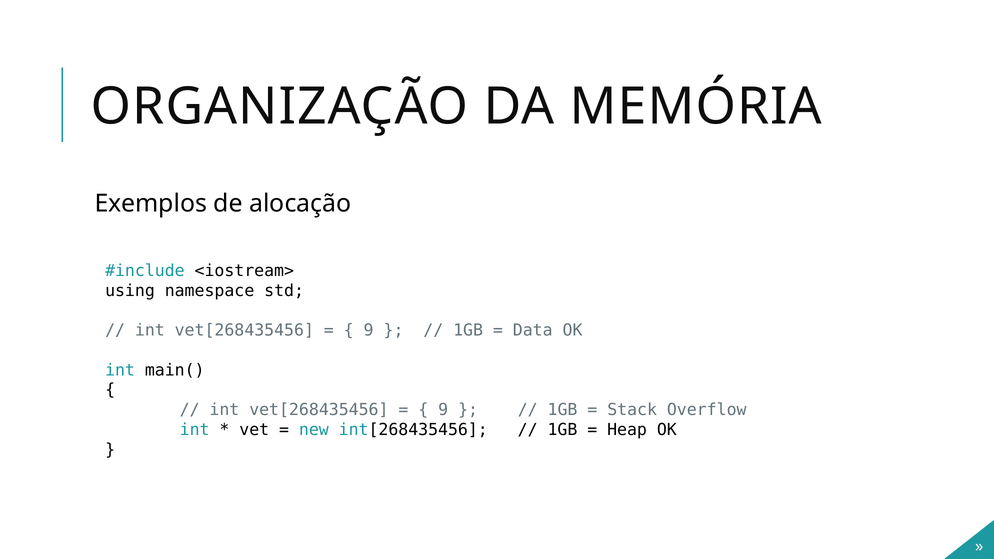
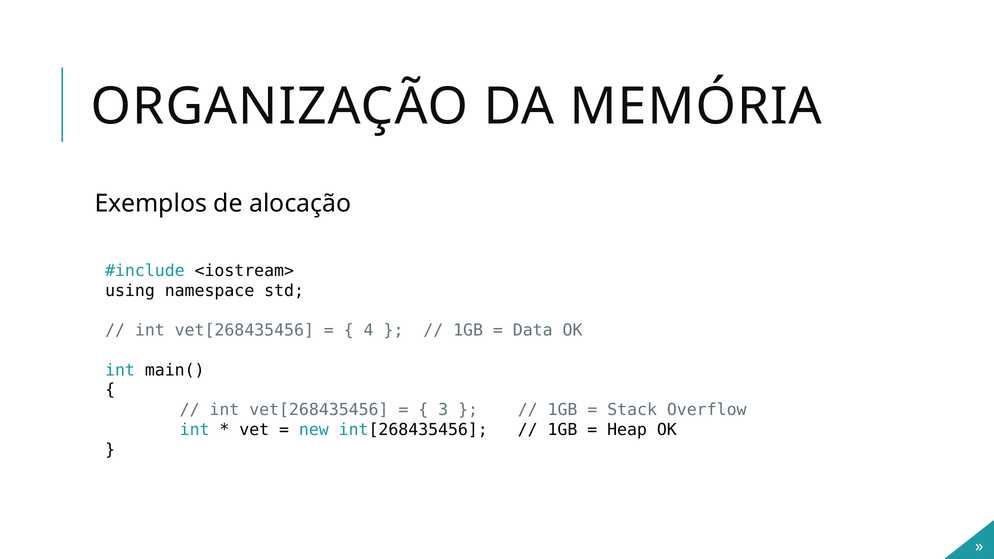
9: 9 -> 4 (369, 330)
9: 9 -> 3 (443, 410)
